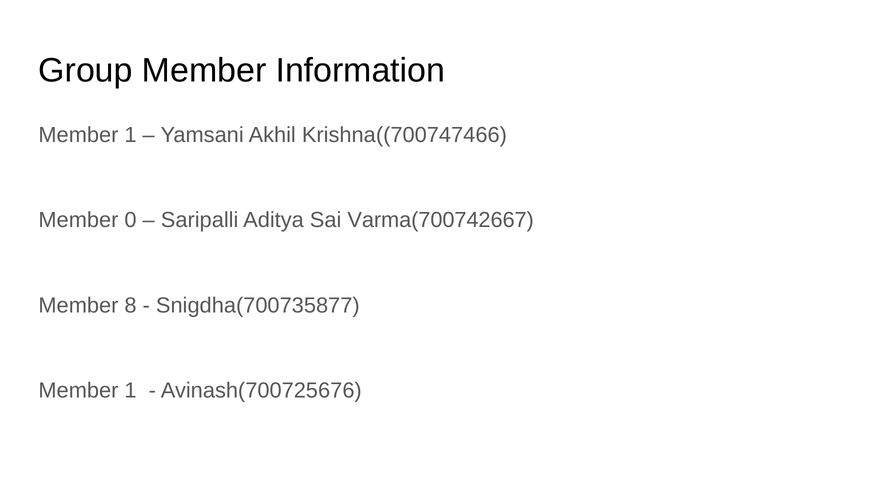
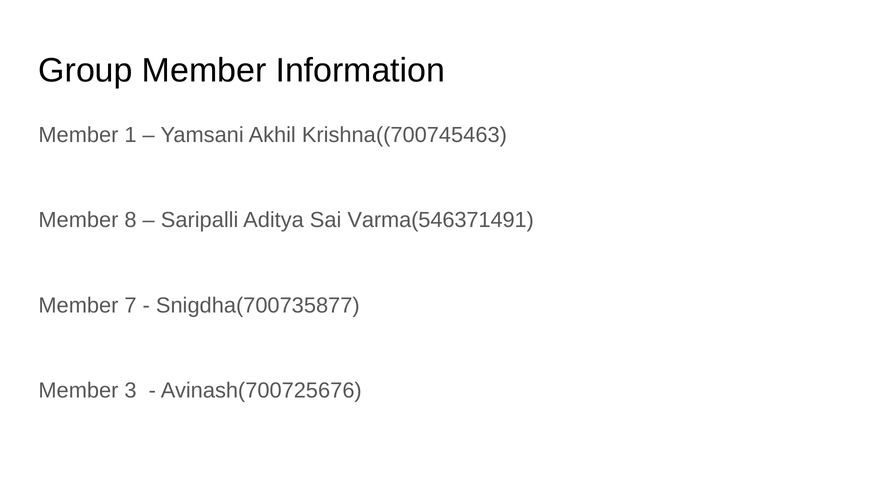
Krishna((700747466: Krishna((700747466 -> Krishna((700745463 (404, 135)
0: 0 -> 8 (131, 220)
Varma(700742667: Varma(700742667 -> Varma(546371491 (441, 220)
8: 8 -> 7 (131, 305)
1: 1 -> 3 (131, 391)
